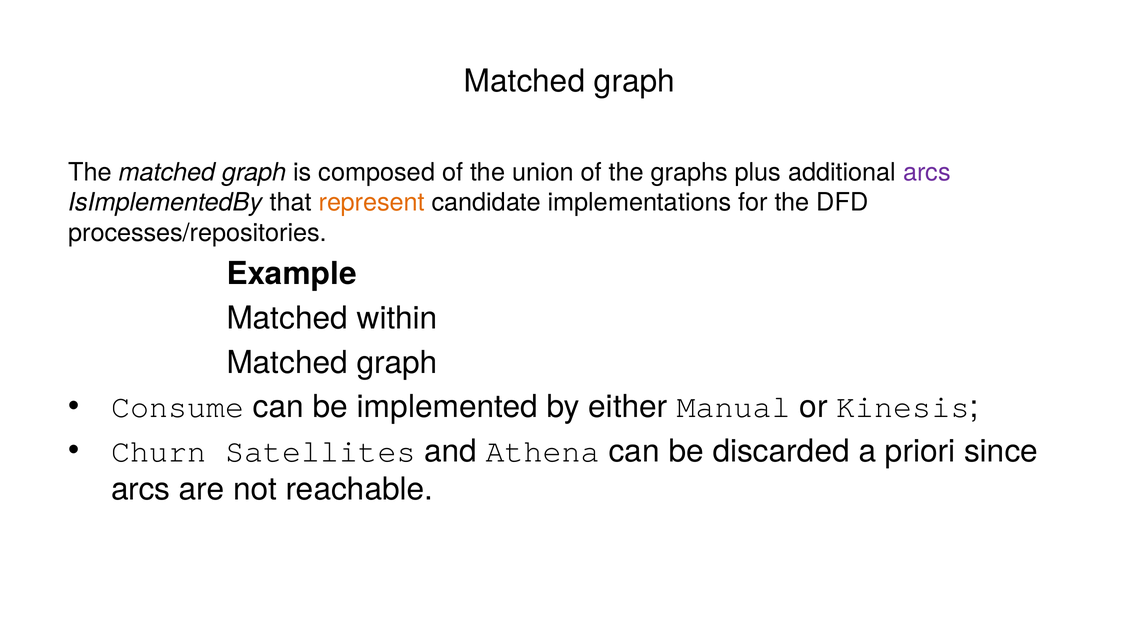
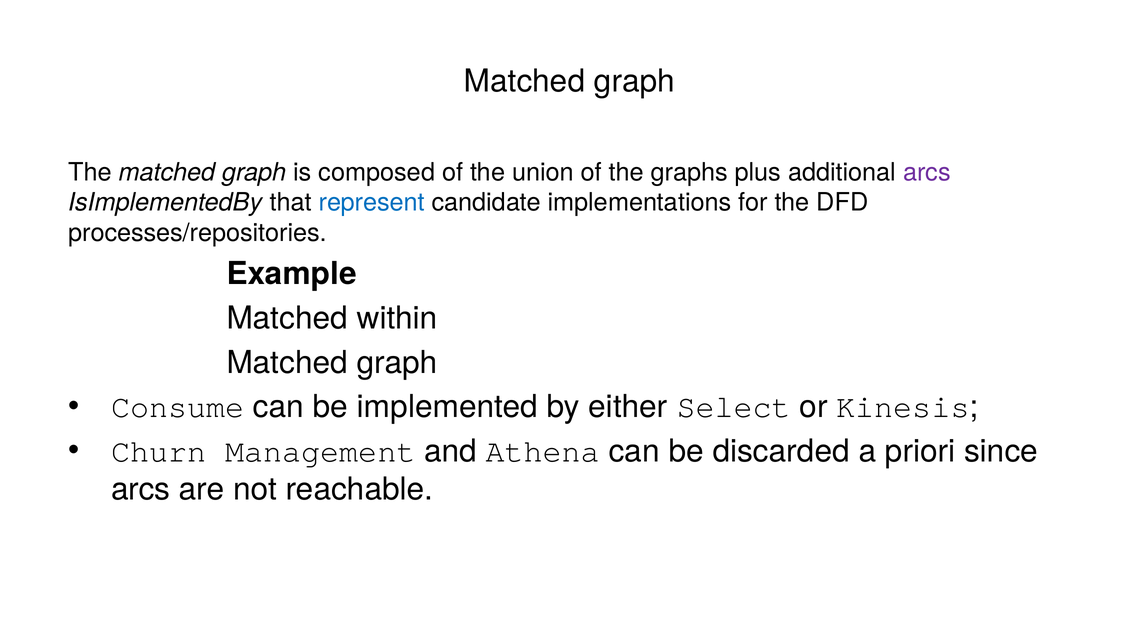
represent colour: orange -> blue (372, 203)
Manual: Manual -> Select (734, 407)
Satellites: Satellites -> Management (320, 451)
